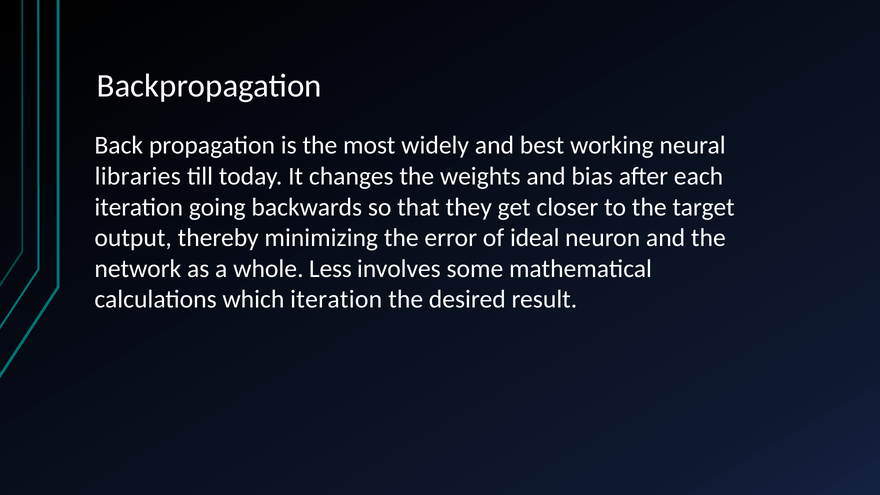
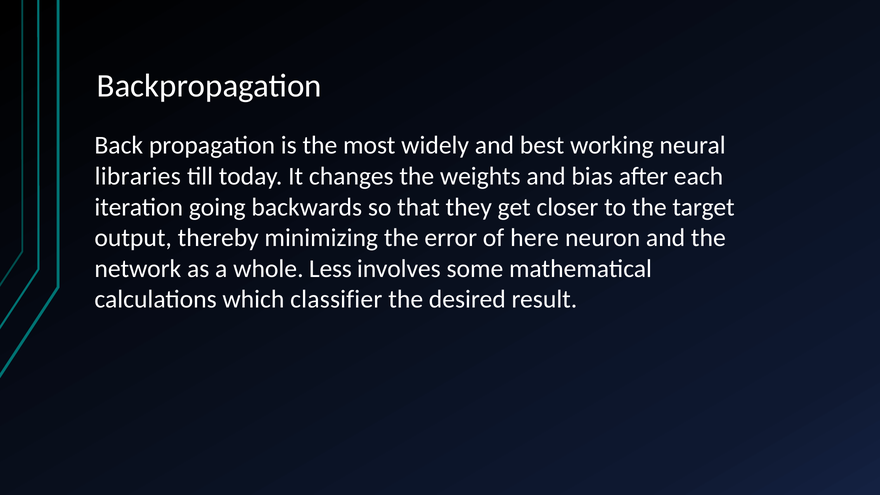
ideal: ideal -> here (535, 238)
which iteration: iteration -> classifier (336, 300)
